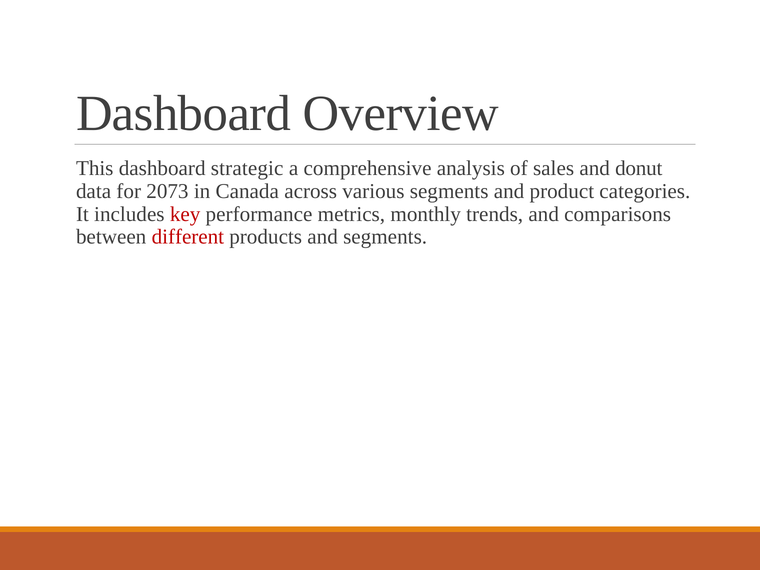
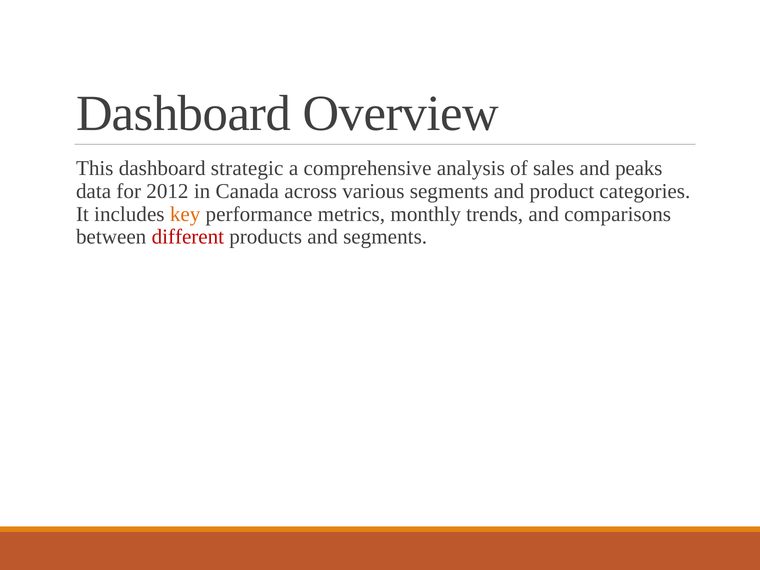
donut: donut -> peaks (639, 168)
2073: 2073 -> 2012 (167, 191)
key colour: red -> orange (185, 214)
